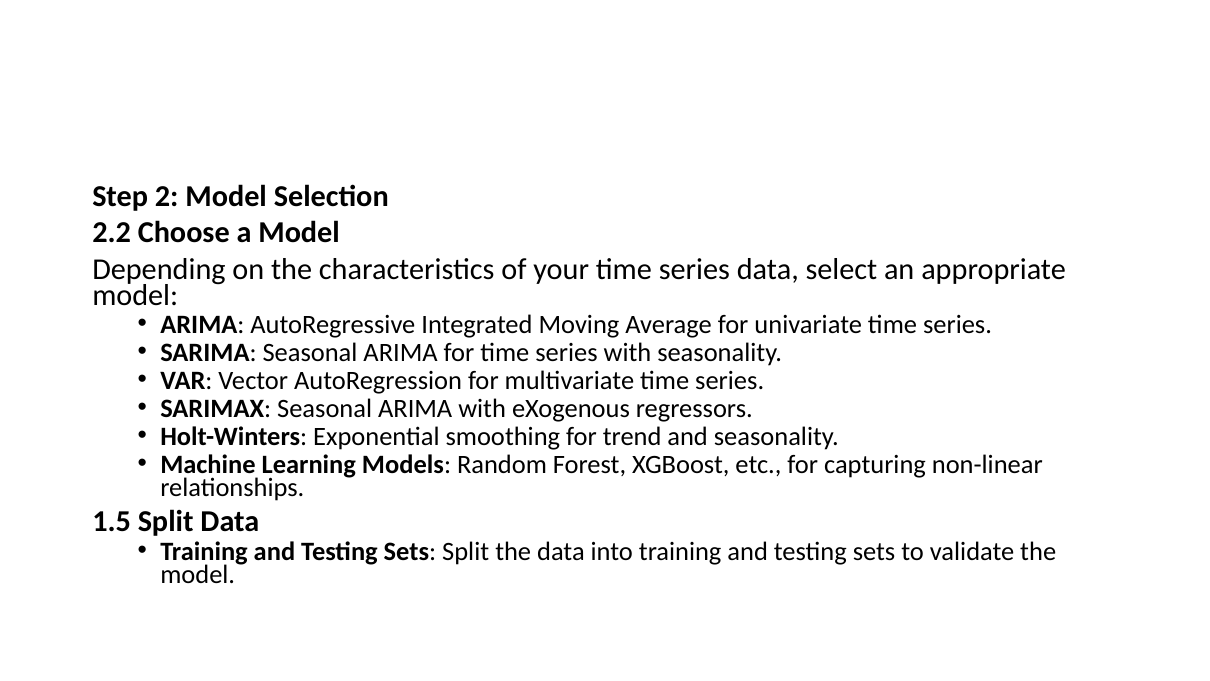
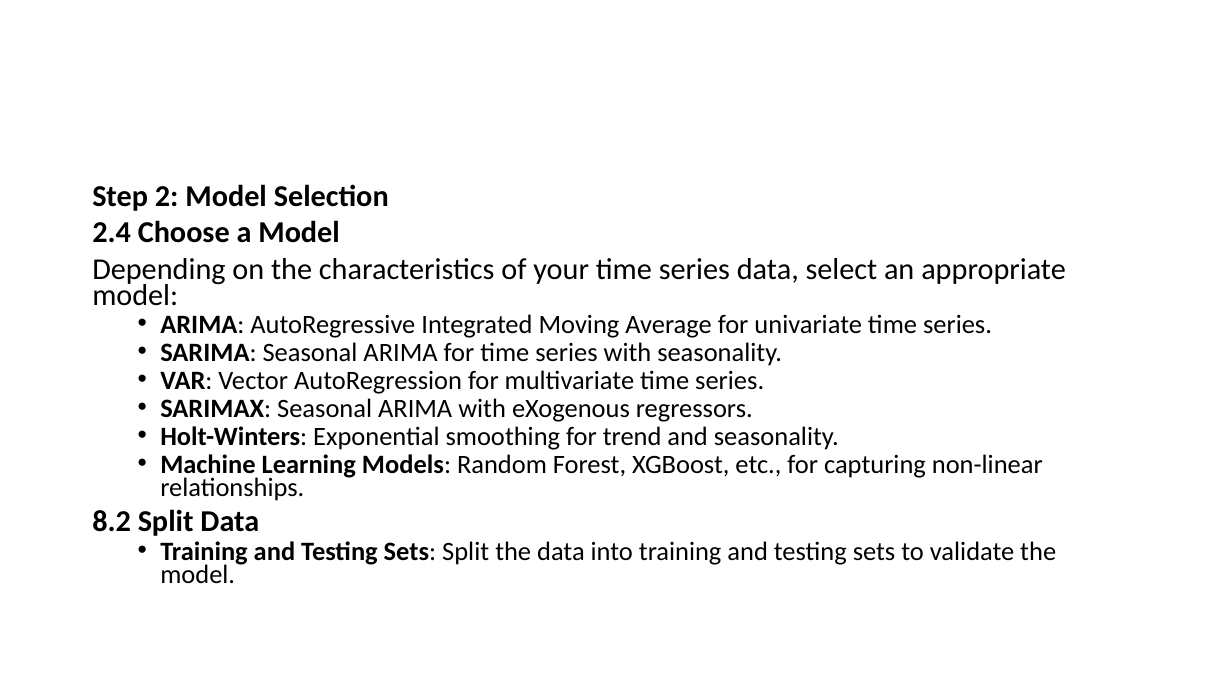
2.2: 2.2 -> 2.4 (112, 233)
1.5: 1.5 -> 8.2 (112, 522)
